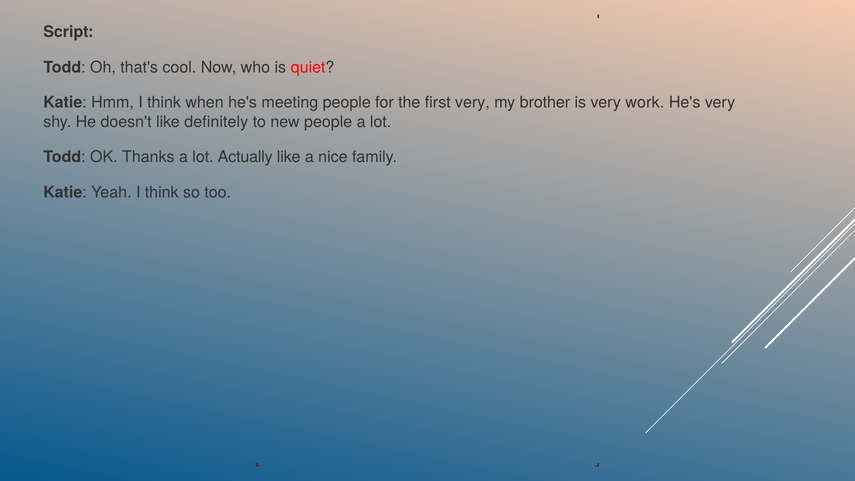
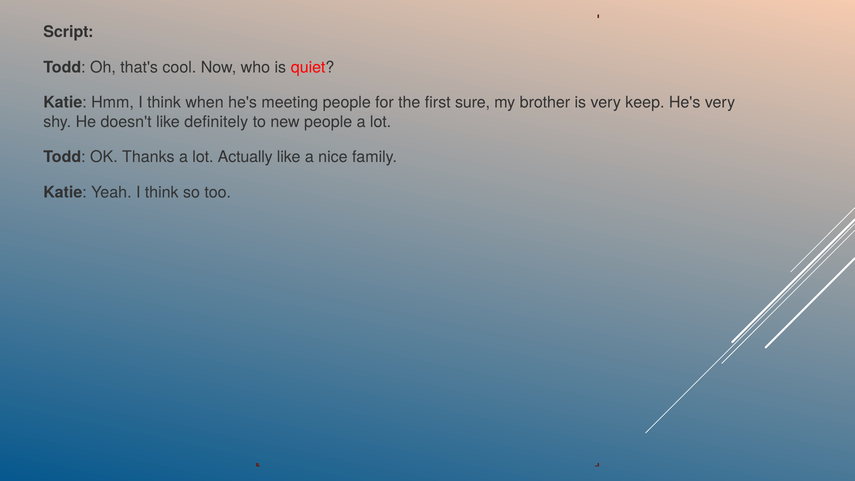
first very: very -> sure (473, 103)
work: work -> keep (645, 103)
